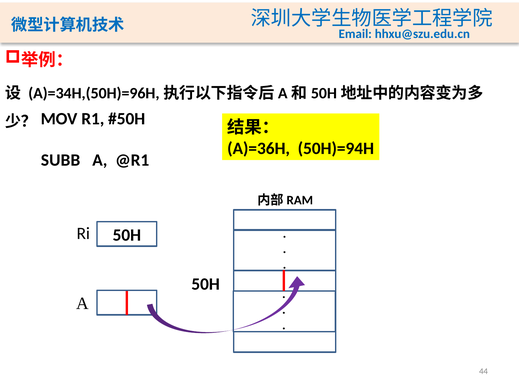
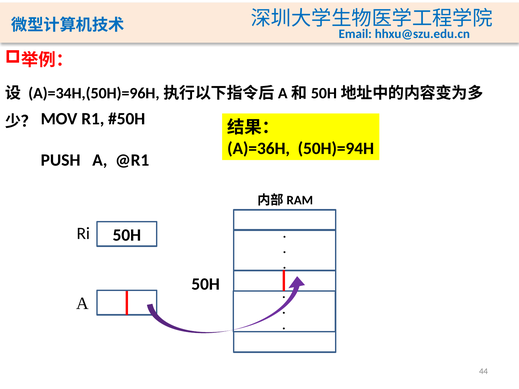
SUBB: SUBB -> PUSH (61, 160)
